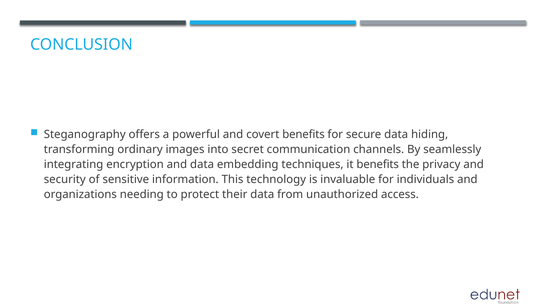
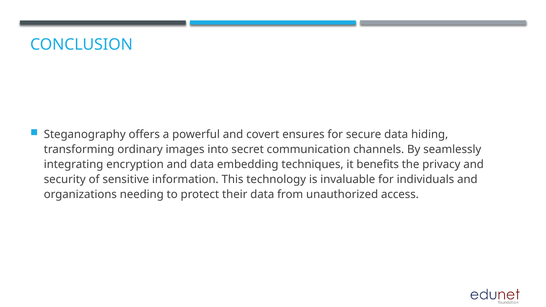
covert benefits: benefits -> ensures (303, 134)
